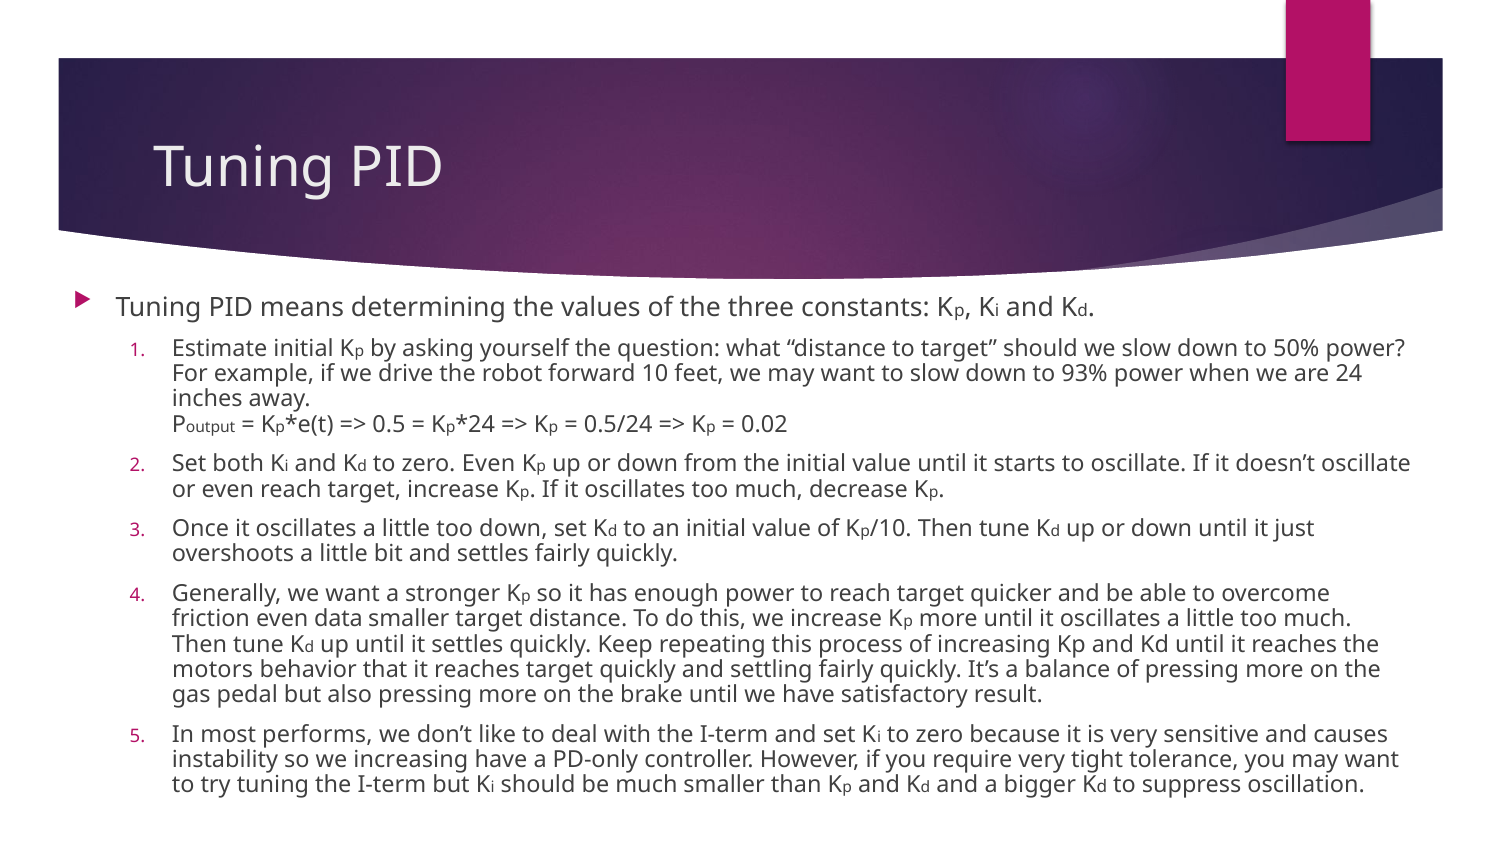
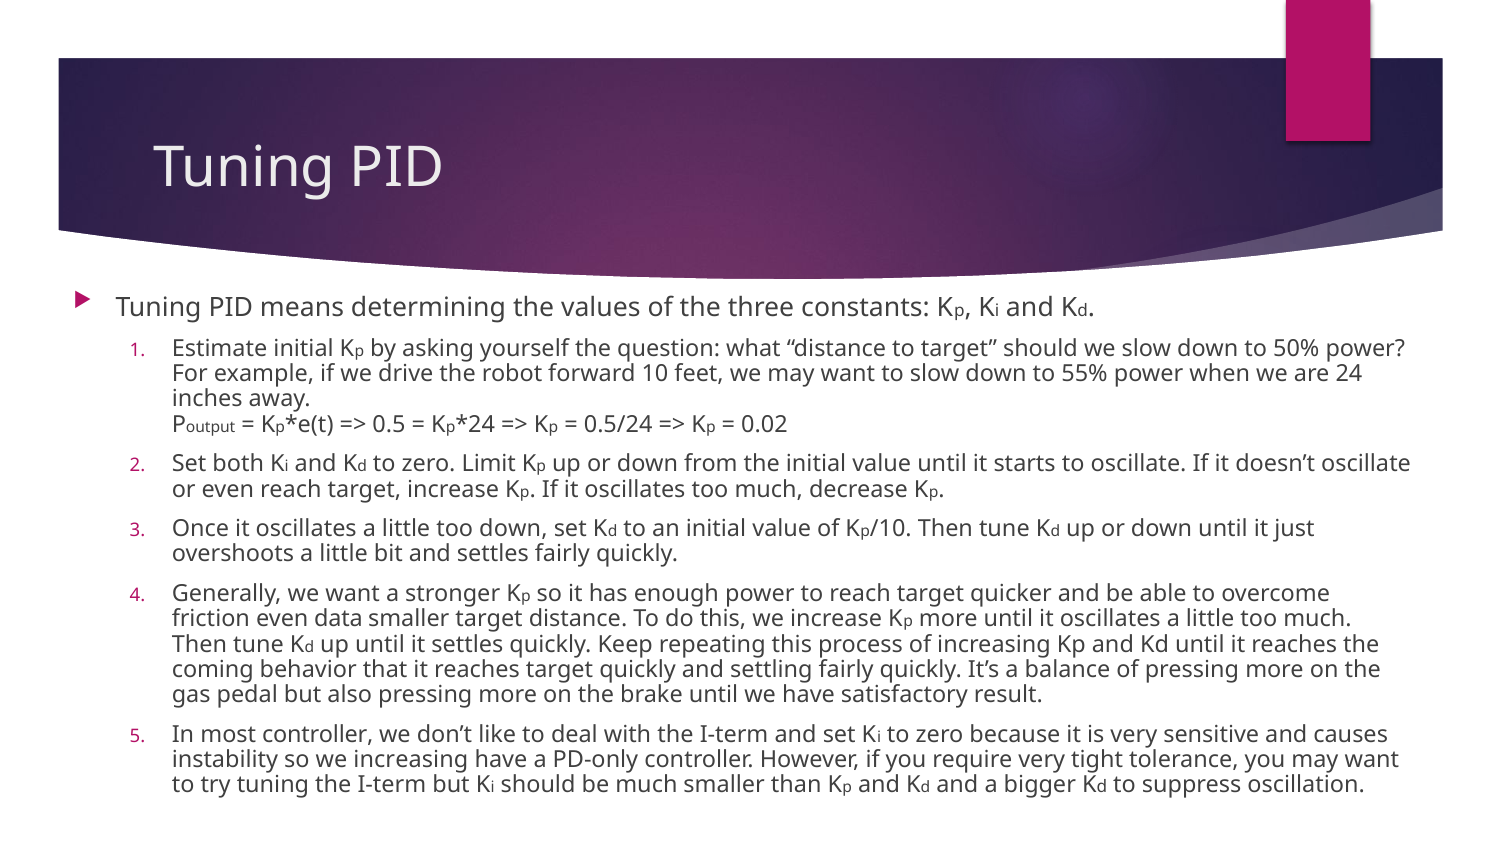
93%: 93% -> 55% (1085, 374)
zero Even: Even -> Limit (489, 464)
motors: motors -> coming (213, 670)
most performs: performs -> controller (318, 734)
